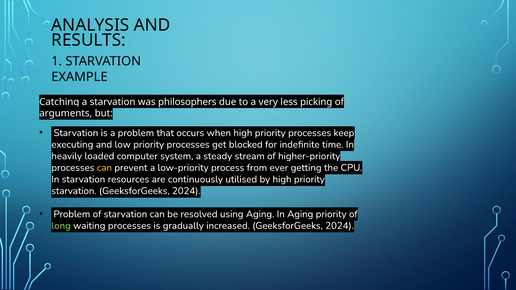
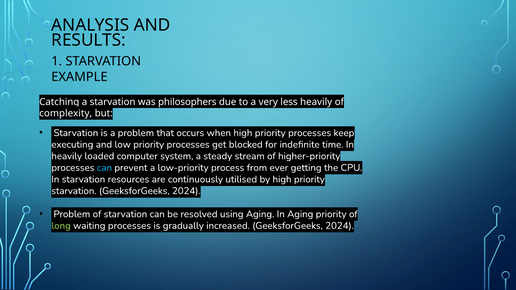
less picking: picking -> heavily (316, 102)
arguments: arguments -> complexity (66, 114)
can colour: yellow -> light blue (104, 168)
